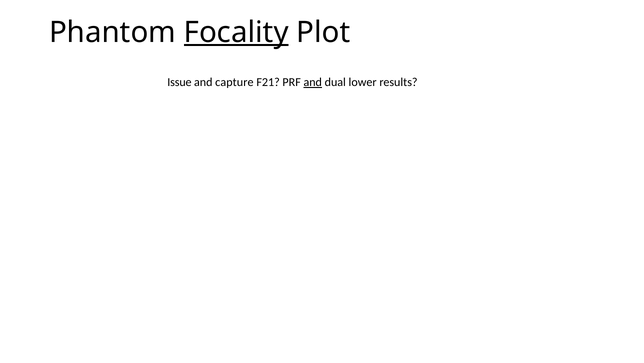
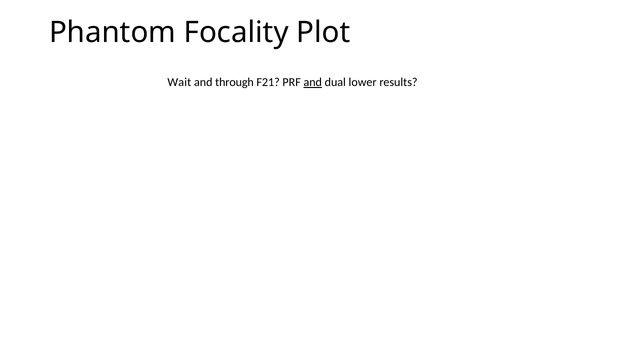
Focality underline: present -> none (236, 32)
Issue: Issue -> Wait (179, 82)
capture: capture -> through (235, 82)
